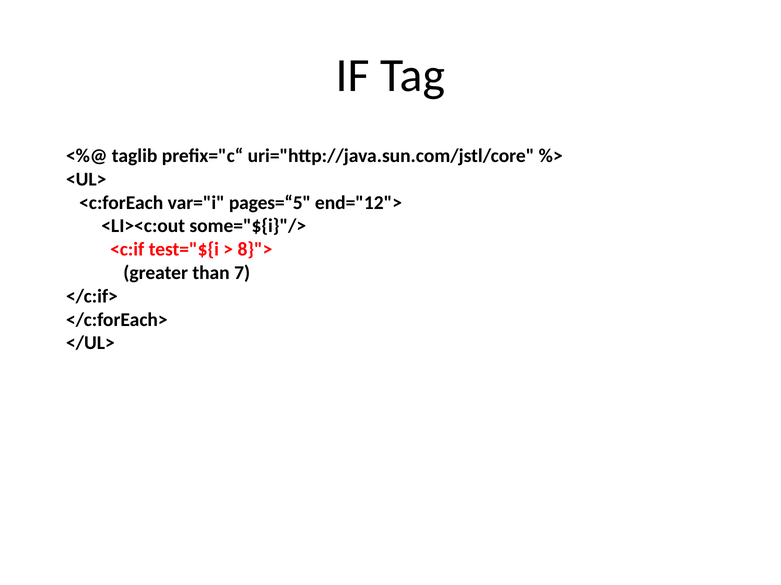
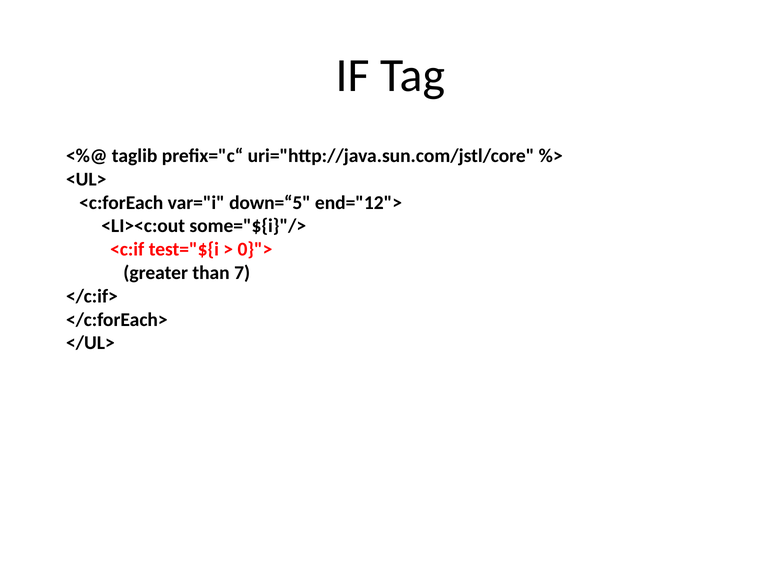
pages=“5: pages=“5 -> down=“5 (270, 203)
8}">: 8}"> -> 0}"> (255, 250)
